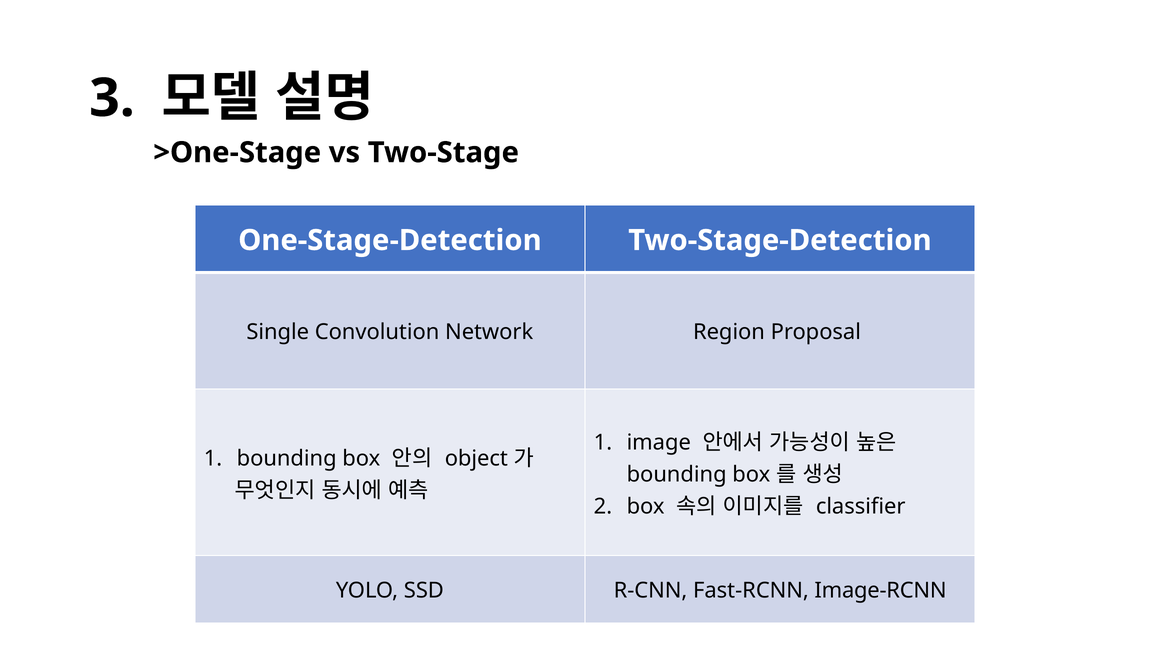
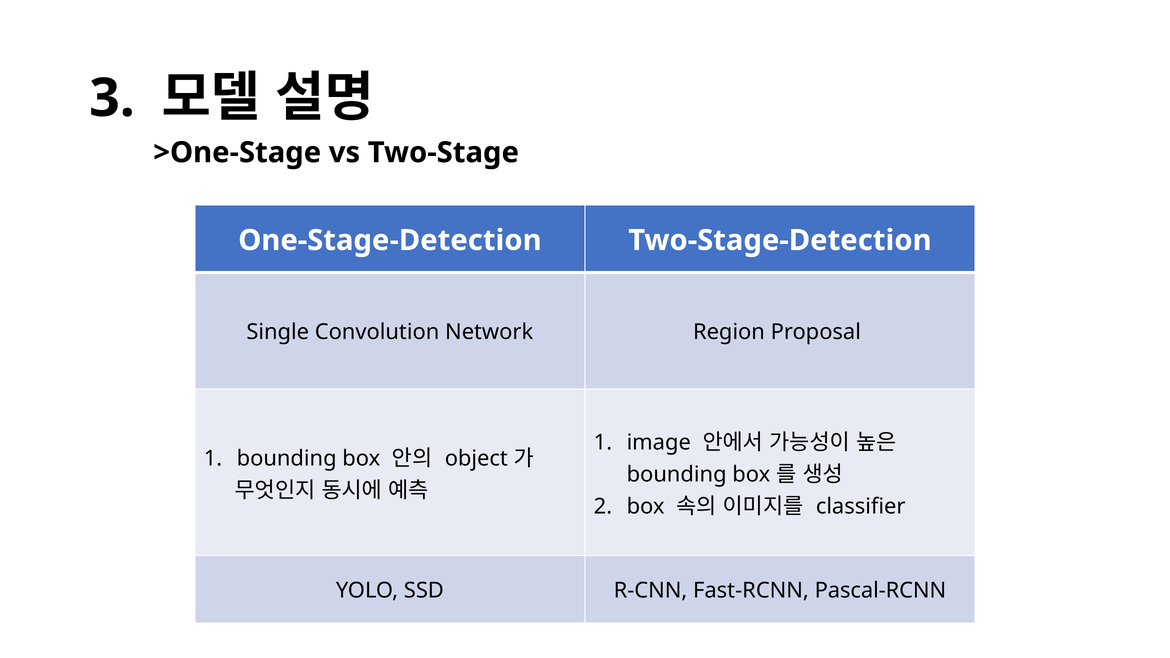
Image-RCNN: Image-RCNN -> Pascal-RCNN (880, 590)
